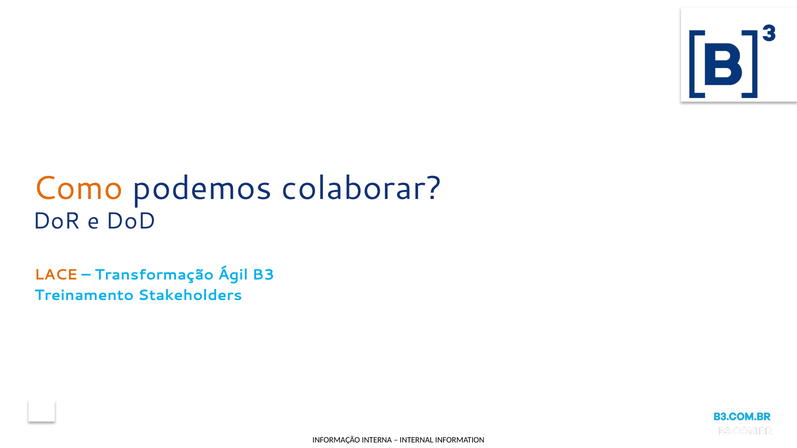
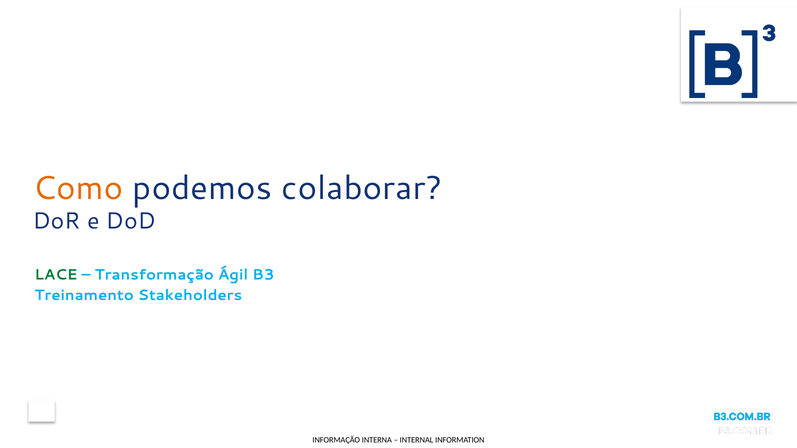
LACE colour: orange -> green (56, 275)
